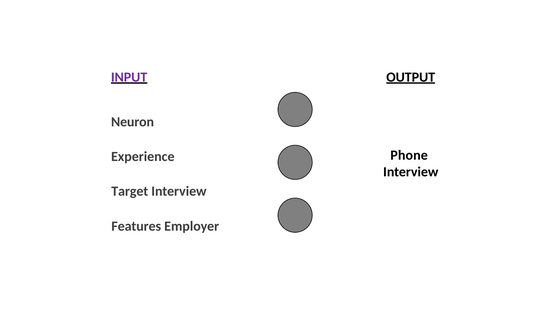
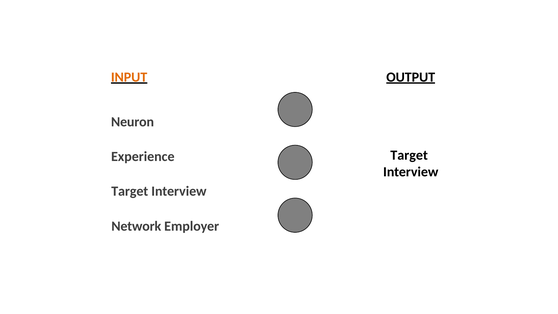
INPUT colour: purple -> orange (129, 77)
Phone: Phone -> Target (409, 155)
Features: Features -> Network (136, 226)
